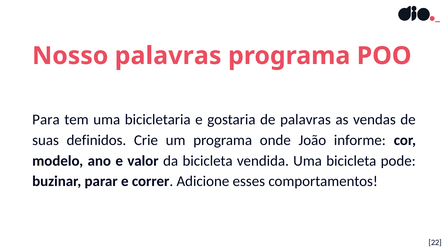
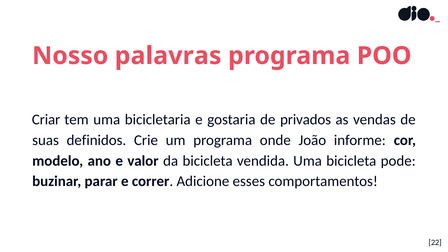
Para: Para -> Criar (46, 120)
de palavras: palavras -> privados (306, 120)
